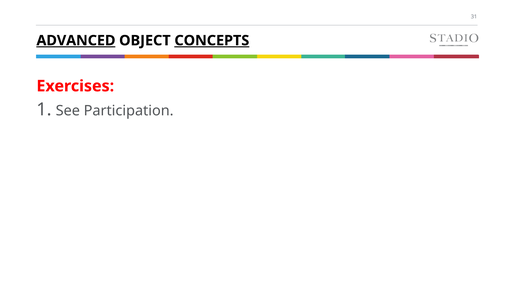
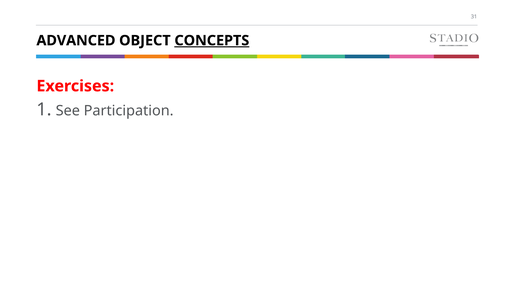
ADVANCED underline: present -> none (76, 41)
